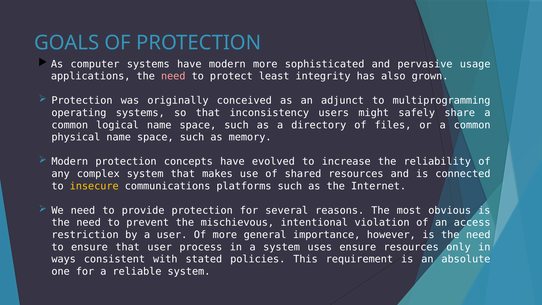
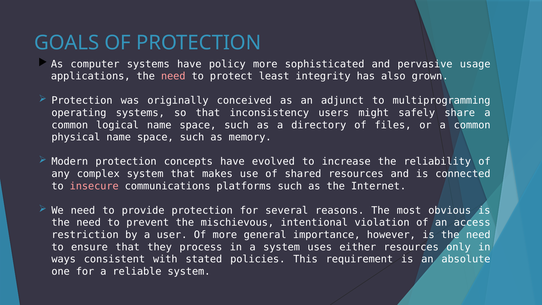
have modern: modern -> policy (227, 64)
insecure colour: yellow -> pink (94, 186)
that user: user -> they (160, 247)
uses ensure: ensure -> either (358, 247)
